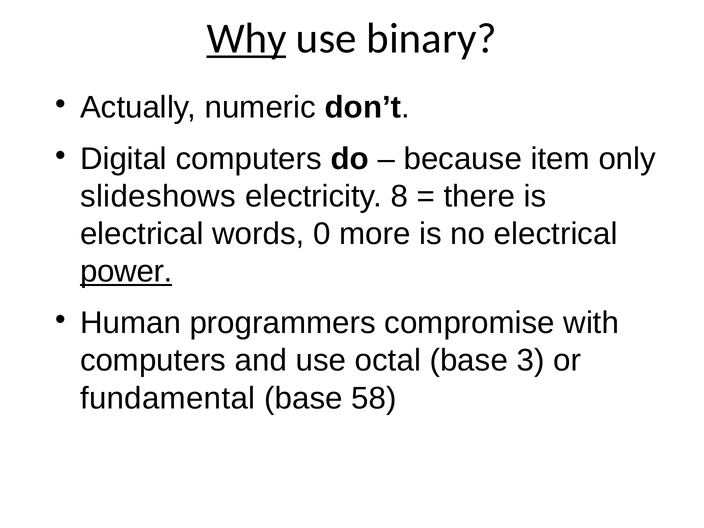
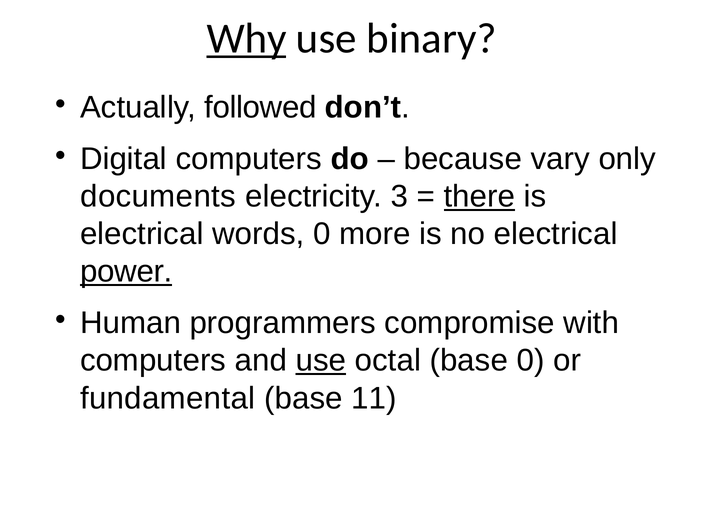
numeric: numeric -> followed (260, 108)
item: item -> vary (560, 159)
slideshows: slideshows -> documents (158, 197)
8: 8 -> 3 (399, 197)
there underline: none -> present (479, 197)
use underline: none -> present (321, 361)
base 3: 3 -> 0 (531, 361)
58: 58 -> 11 (374, 398)
